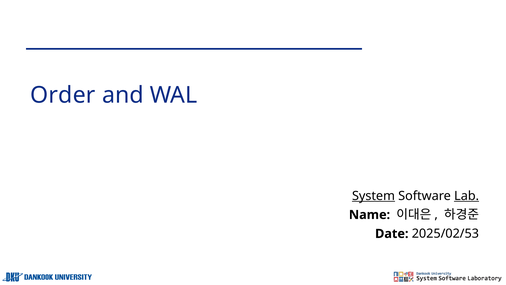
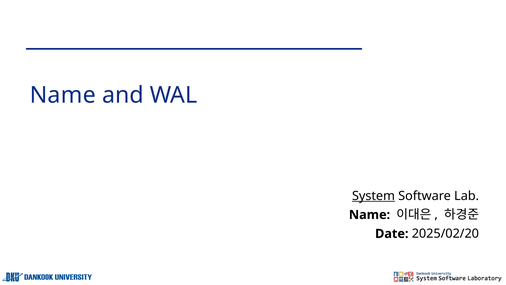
Order: Order -> Name (63, 95)
Lab underline: present -> none (467, 196)
2025/02/53: 2025/02/53 -> 2025/02/20 (445, 233)
